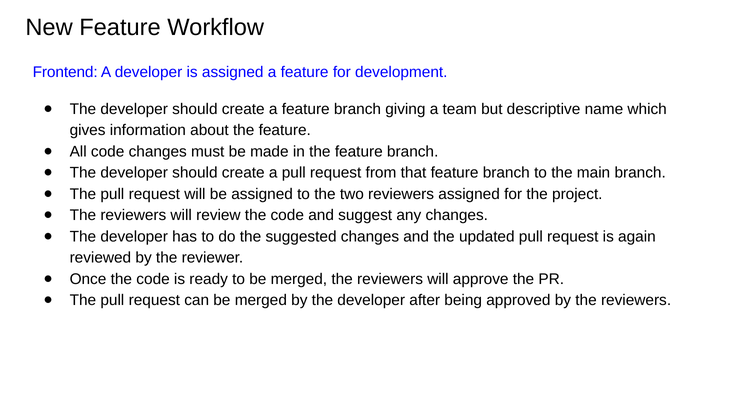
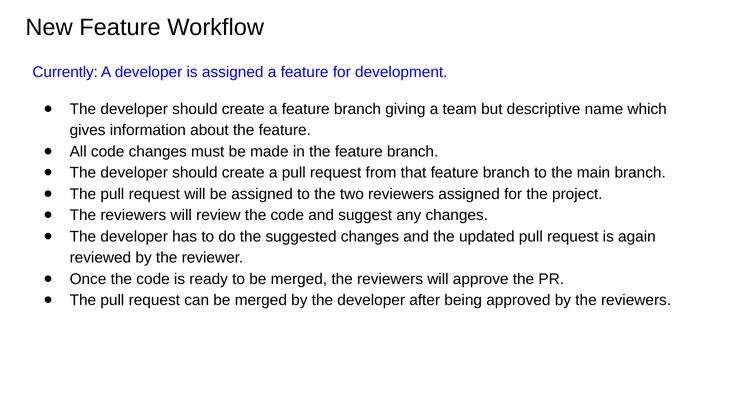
Frontend: Frontend -> Currently (65, 72)
